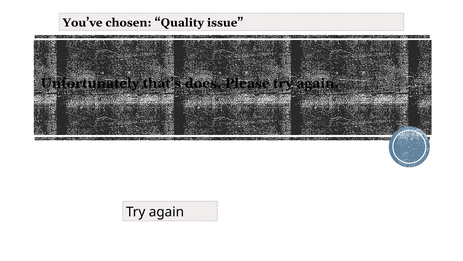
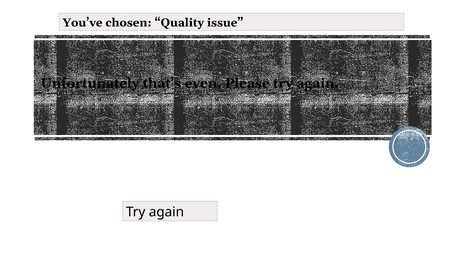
does: does -> even (203, 83)
